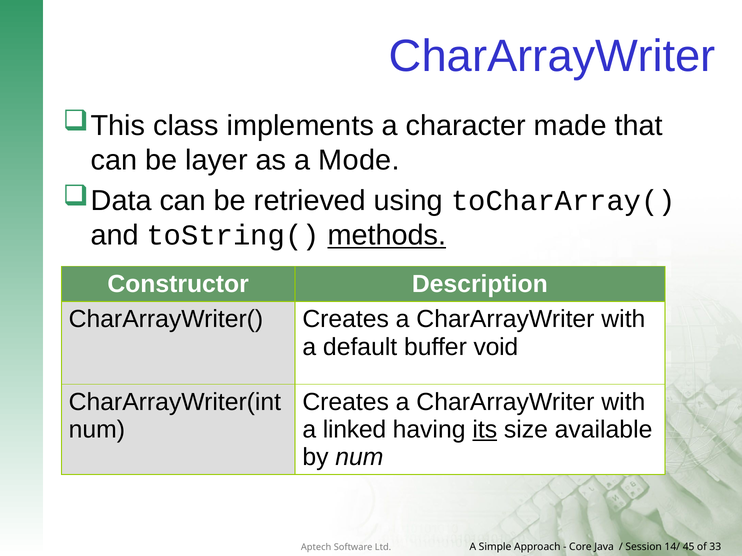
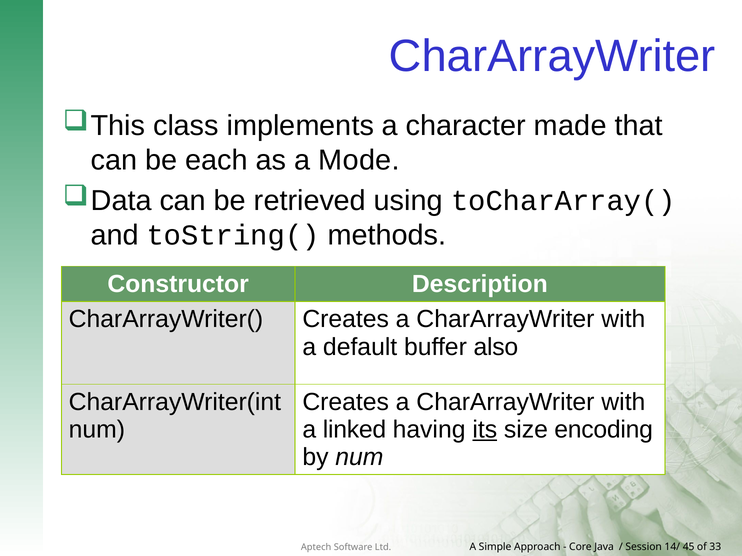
layer: layer -> each (216, 161)
methods underline: present -> none (387, 236)
void: void -> also (496, 347)
available: available -> encoding (604, 430)
